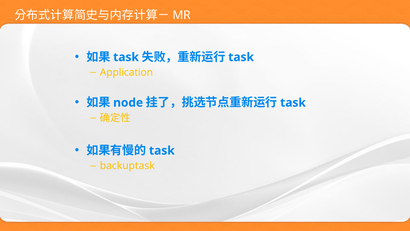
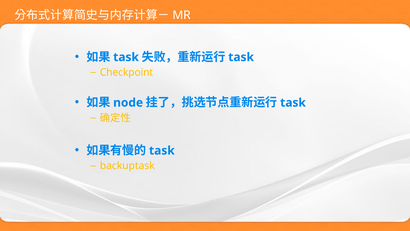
Application: Application -> Checkpoint (126, 72)
